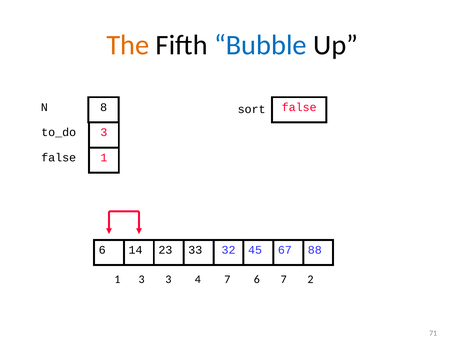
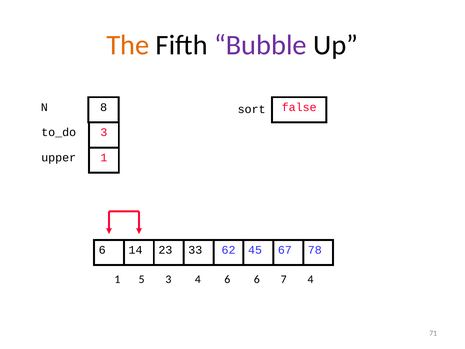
Bubble colour: blue -> purple (260, 45)
false: false -> upper (59, 158)
32: 32 -> 62 (229, 250)
88: 88 -> 78 (315, 250)
1 3: 3 -> 5 (142, 279)
4 7: 7 -> 6 (227, 279)
7 2: 2 -> 4 (311, 279)
